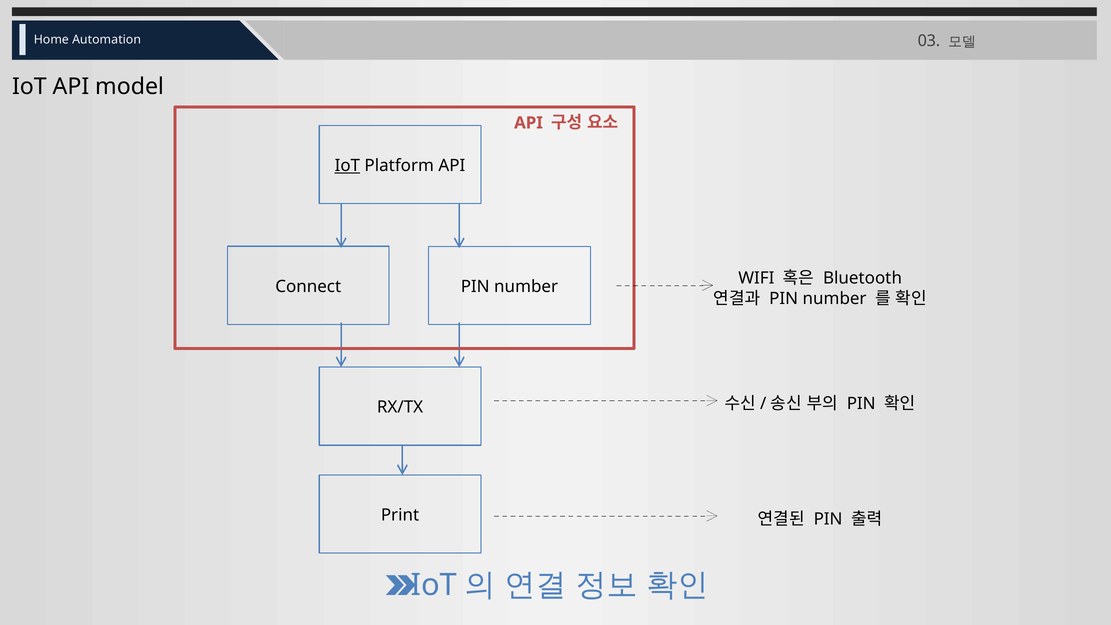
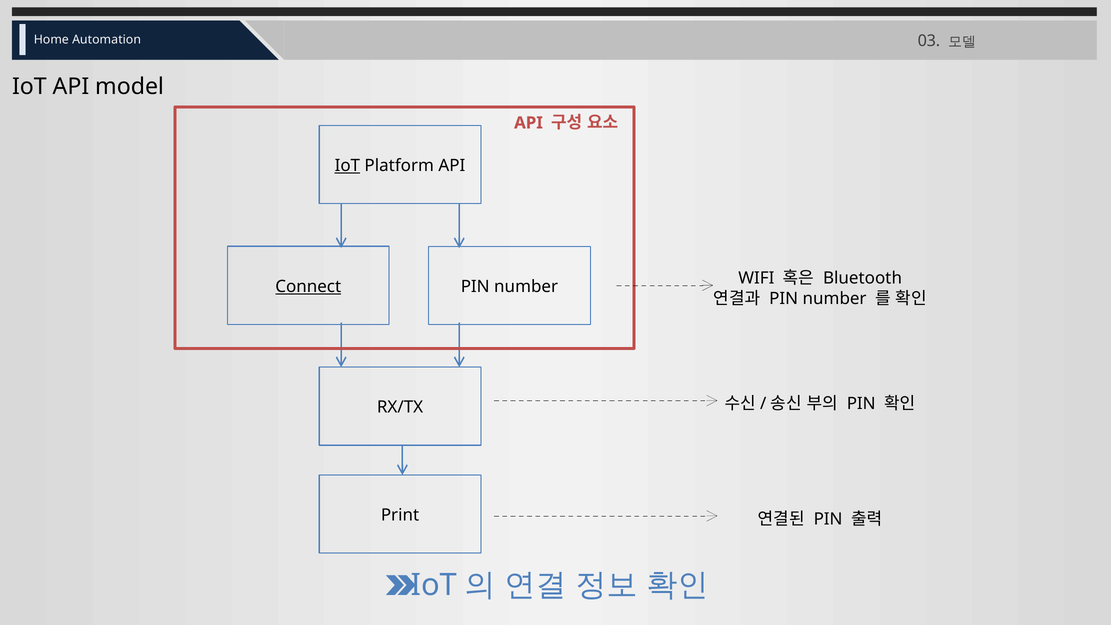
Connect underline: none -> present (308, 286)
